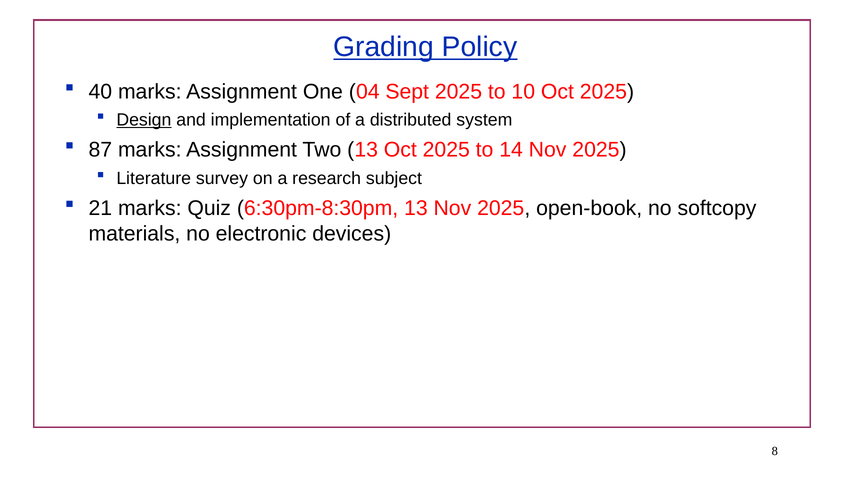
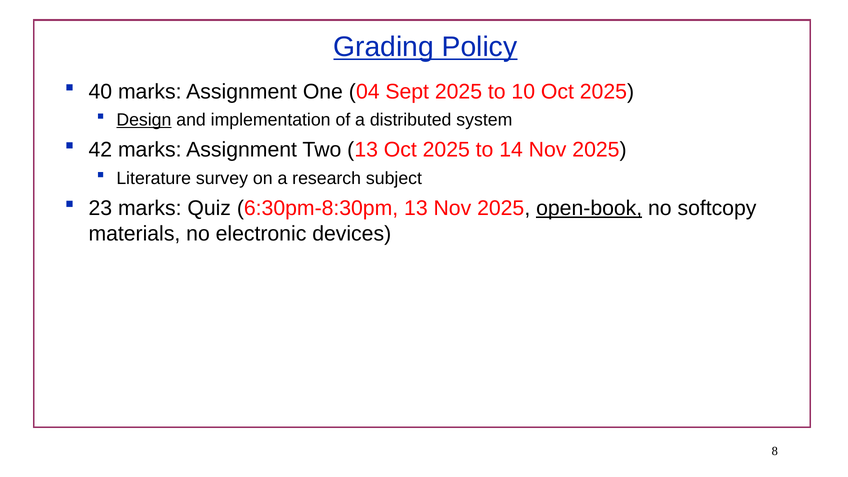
87: 87 -> 42 (100, 150)
21: 21 -> 23 (100, 208)
open-book underline: none -> present (589, 208)
